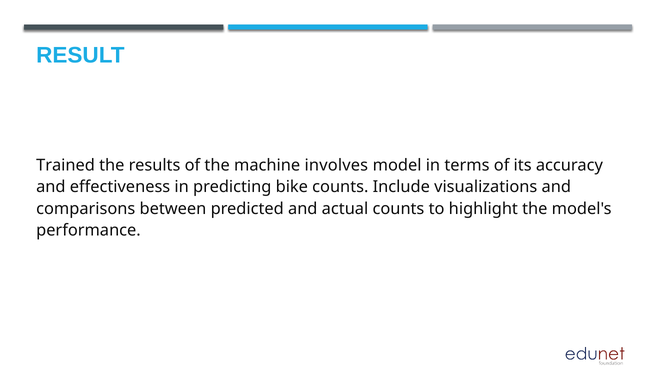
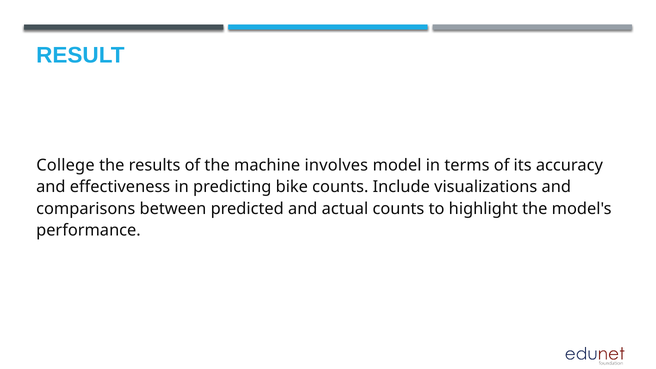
Trained: Trained -> College (65, 165)
